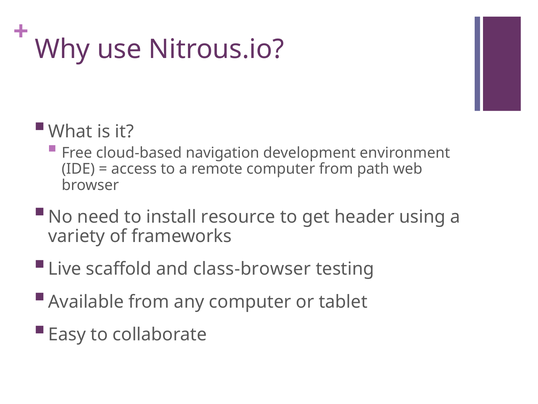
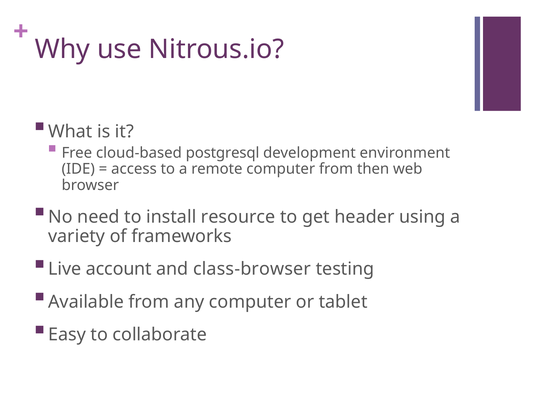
navigation: navigation -> postgresql (223, 153)
path: path -> then (373, 169)
scaffold: scaffold -> account (119, 269)
